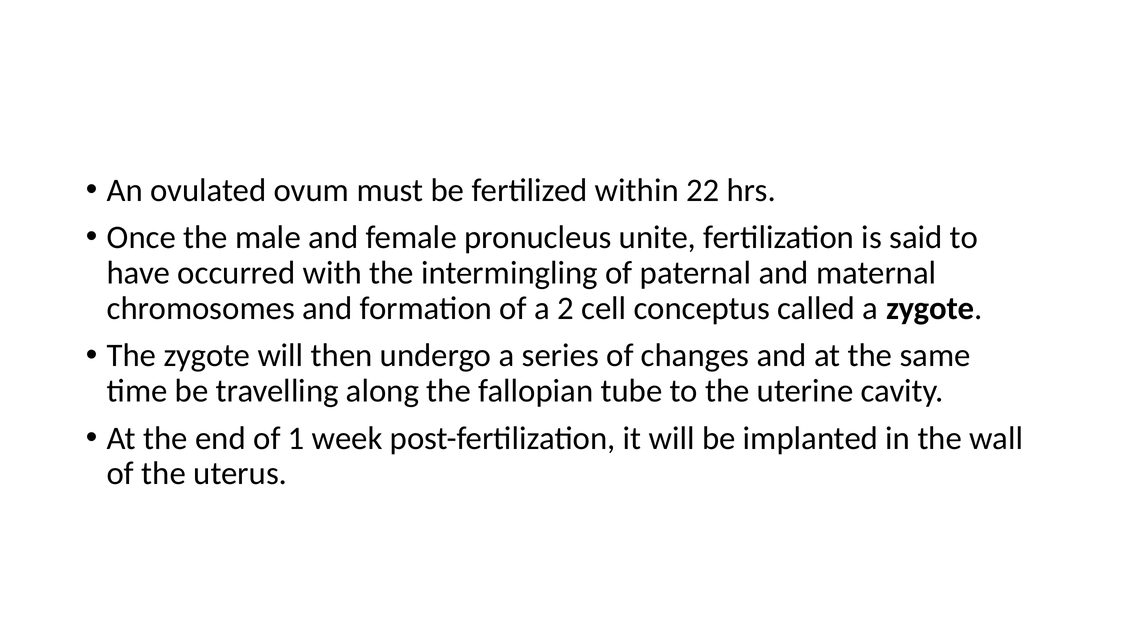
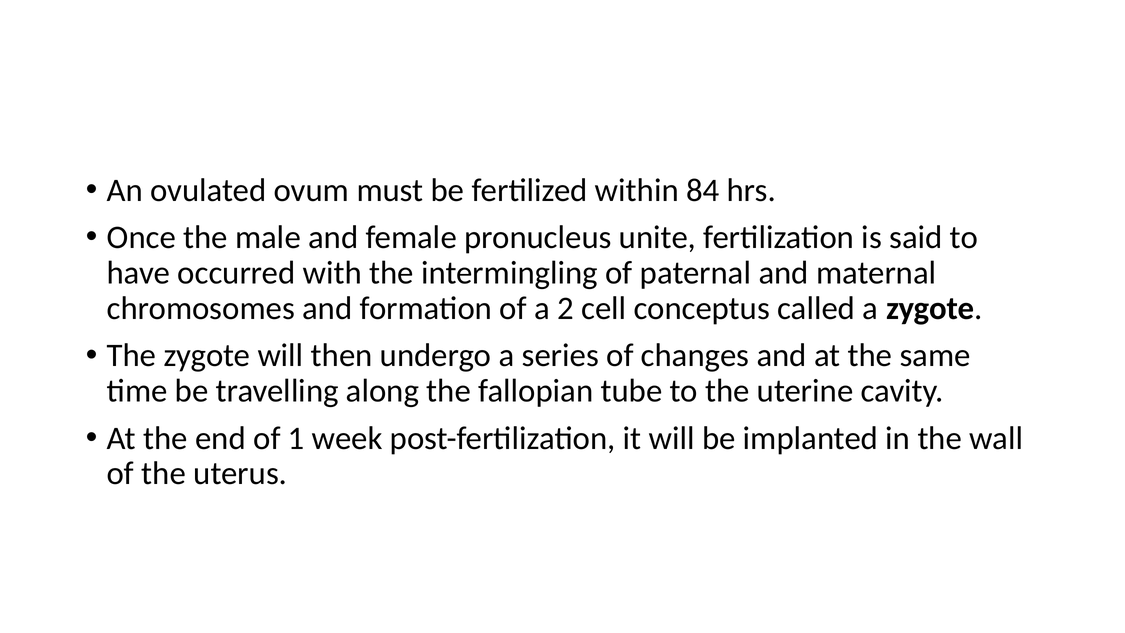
22: 22 -> 84 (703, 190)
